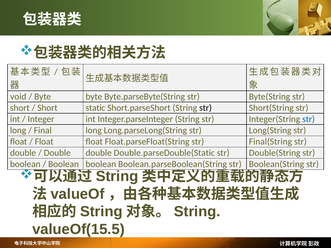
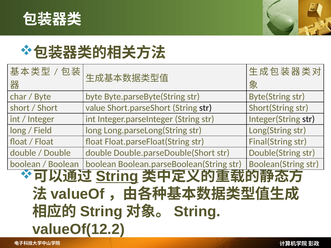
void: void -> char (18, 97)
static: static -> value (95, 108)
str colour: blue -> black (309, 119)
Final: Final -> Field (43, 130)
Double.parseDouble(Static: Double.parseDouble(Static -> Double.parseDouble(Short (164, 153)
String underline: none -> present (117, 177)
valueOf(15.5: valueOf(15.5 -> valueOf(12.2 (78, 229)
